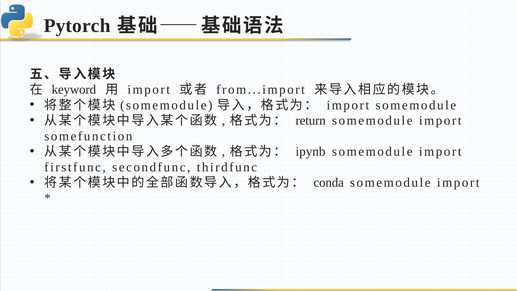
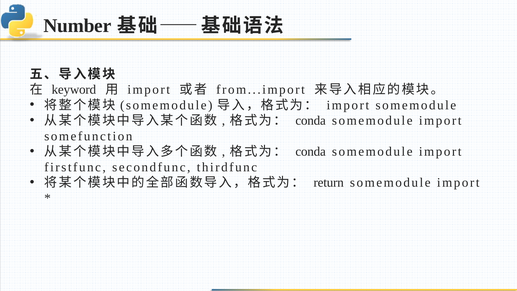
Pytorch: Pytorch -> Number (77, 26)
return: return -> conda (311, 121)
ipynb: ipynb -> conda (311, 152)
conda: conda -> return (329, 183)
